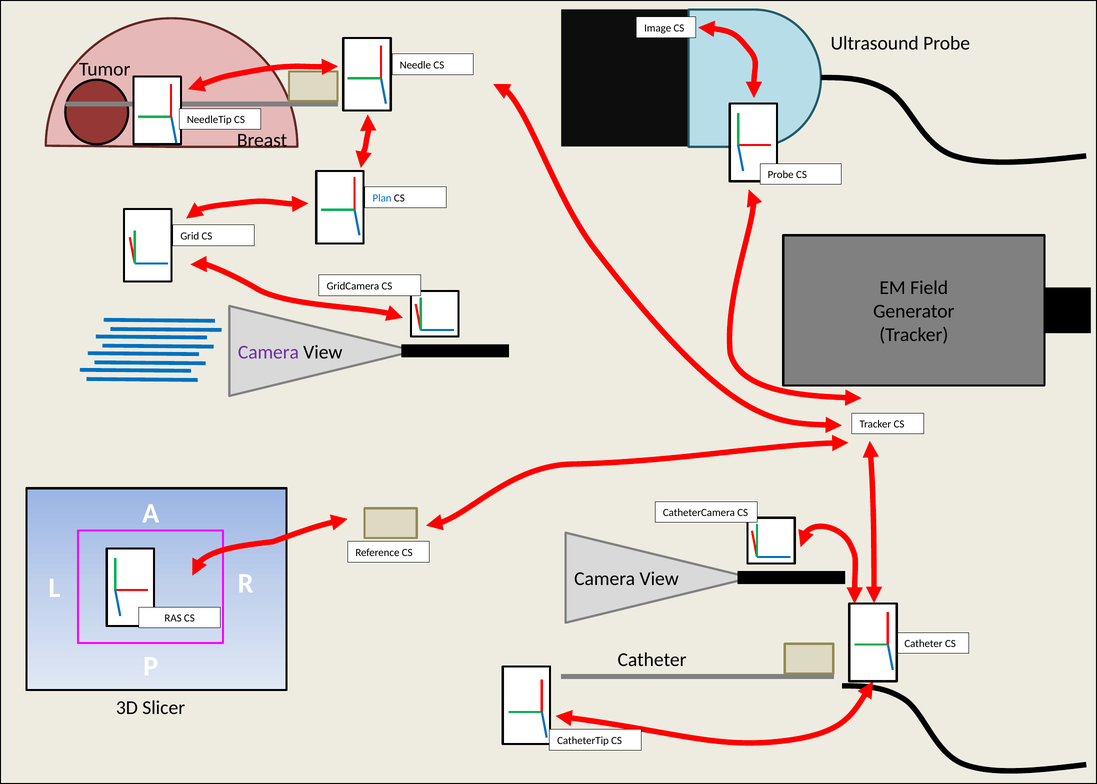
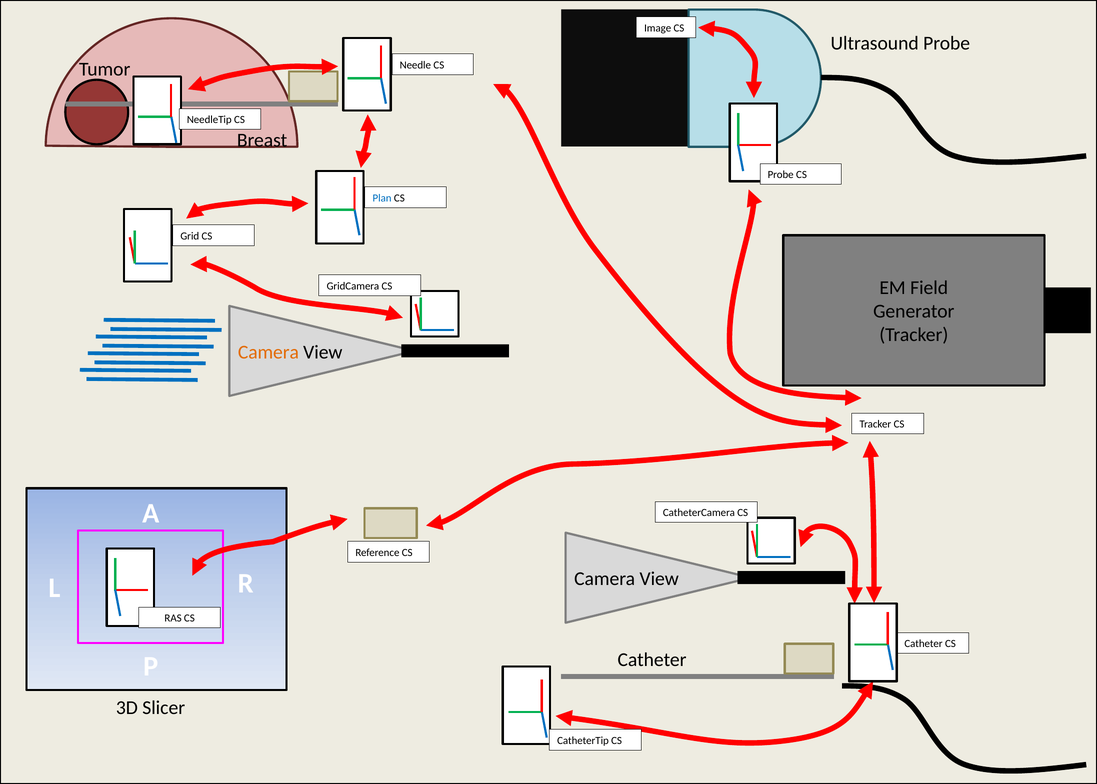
Camera colour: purple -> orange (268, 352)
